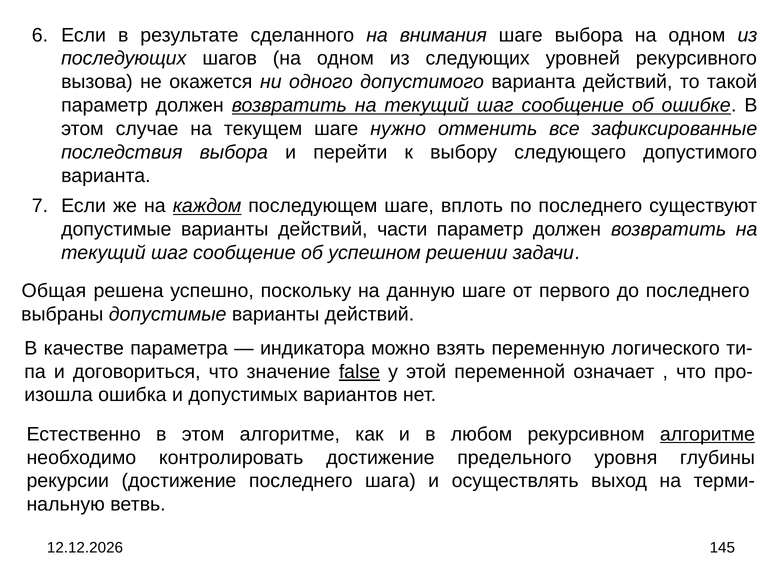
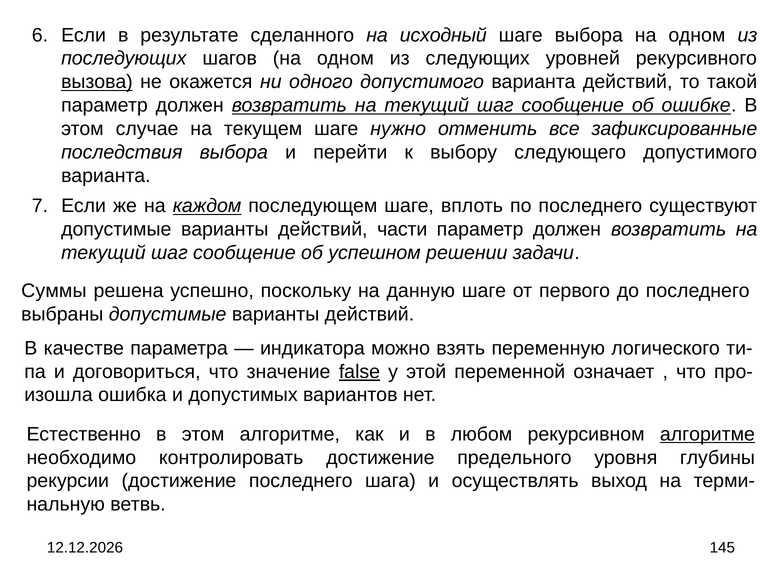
внимания: внимания -> исходный (443, 35)
вызова underline: none -> present (97, 82)
Общая: Общая -> Суммы (54, 291)
